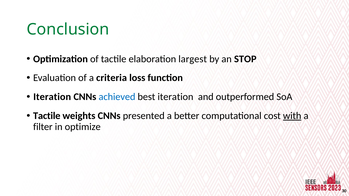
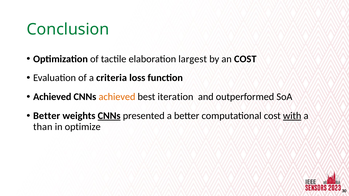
an STOP: STOP -> COST (245, 59)
Iteration: Iteration -> Achieved (52, 97)
achieved colour: blue -> orange (117, 97)
Tactile: Tactile -> Better (47, 116)
CNNs underline: none -> present (109, 116)
filter: filter -> than (43, 127)
